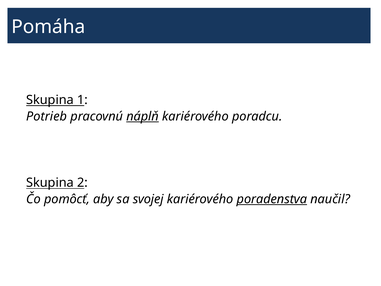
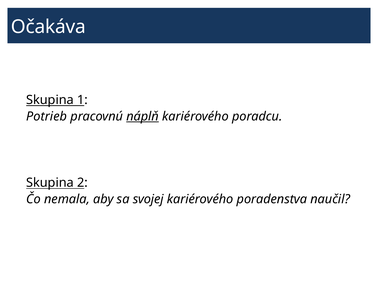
Pomáha: Pomáha -> Očakáva (48, 27)
pomôcť: pomôcť -> nemala (67, 199)
poradenstva underline: present -> none (272, 199)
